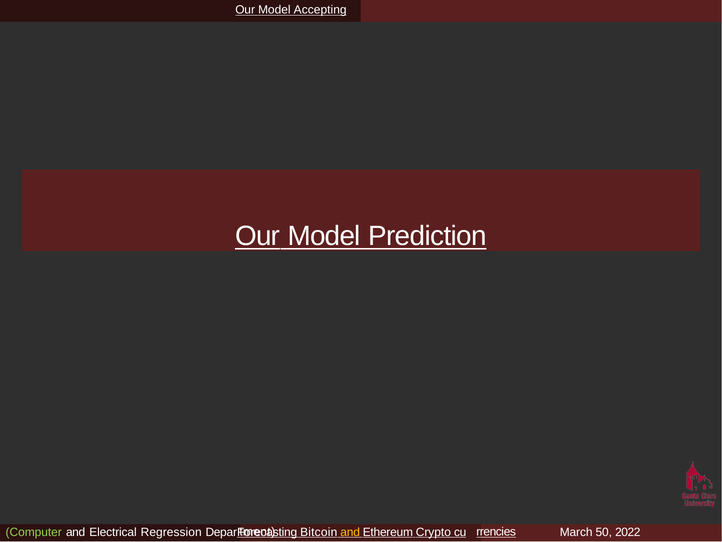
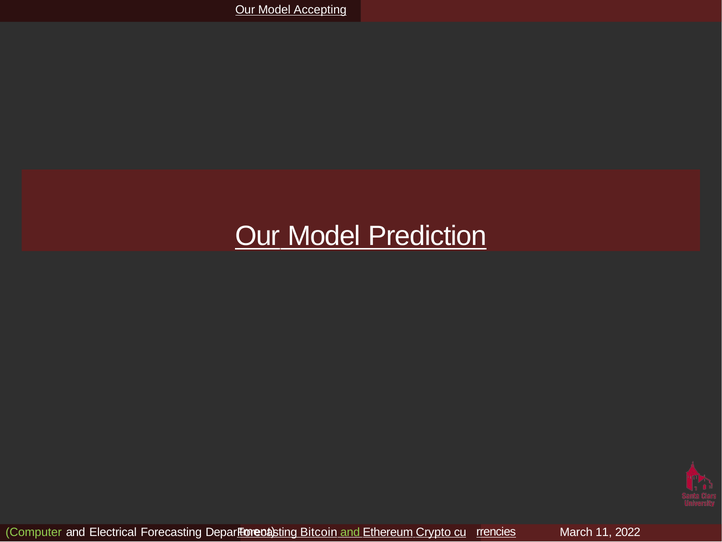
Regression: Regression -> Forecasting (171, 532)
and colour: yellow -> light green (350, 532)
50: 50 -> 11 (604, 532)
